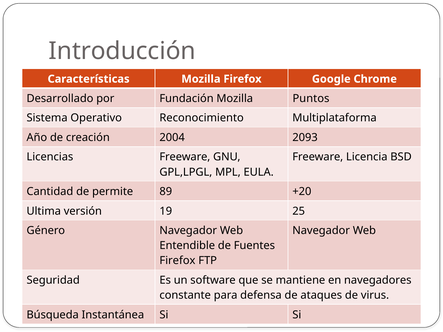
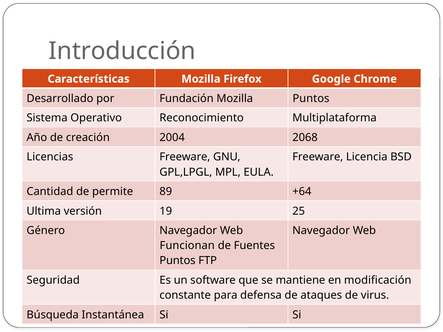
2093: 2093 -> 2068 (305, 138)
+20: +20 -> +64 (302, 192)
Entendible: Entendible -> Funcionan (187, 246)
Firefox: Firefox -> Puntos (178, 261)
navegadores: navegadores -> modificación (378, 280)
